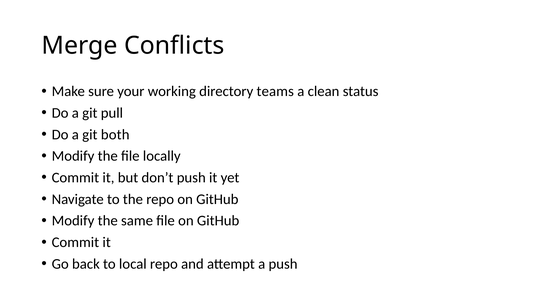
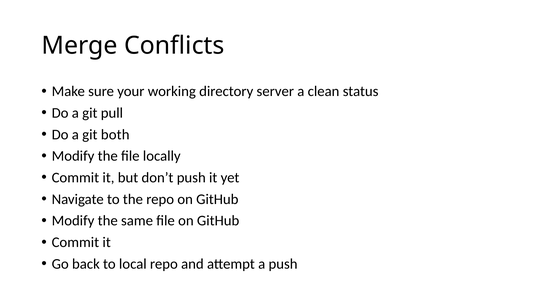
teams: teams -> server (275, 91)
